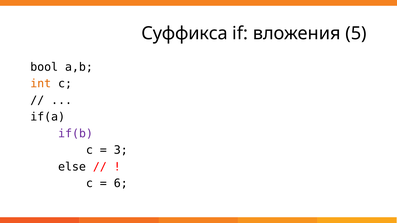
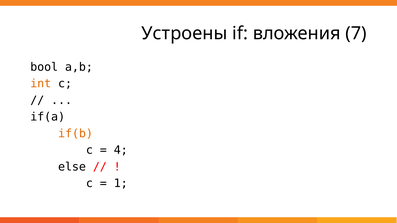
Суффикса: Суффикса -> Устроены (184, 33)
5: 5 -> 7 (356, 33)
if(b colour: purple -> orange (76, 134)
3: 3 -> 4 (121, 150)
6: 6 -> 1 (121, 184)
